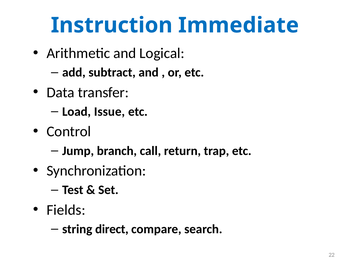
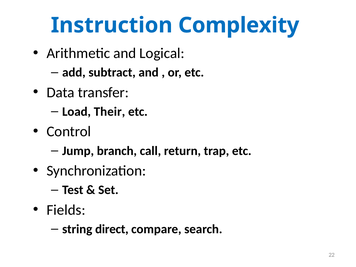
Immediate: Immediate -> Complexity (239, 25)
Issue: Issue -> Their (109, 112)
